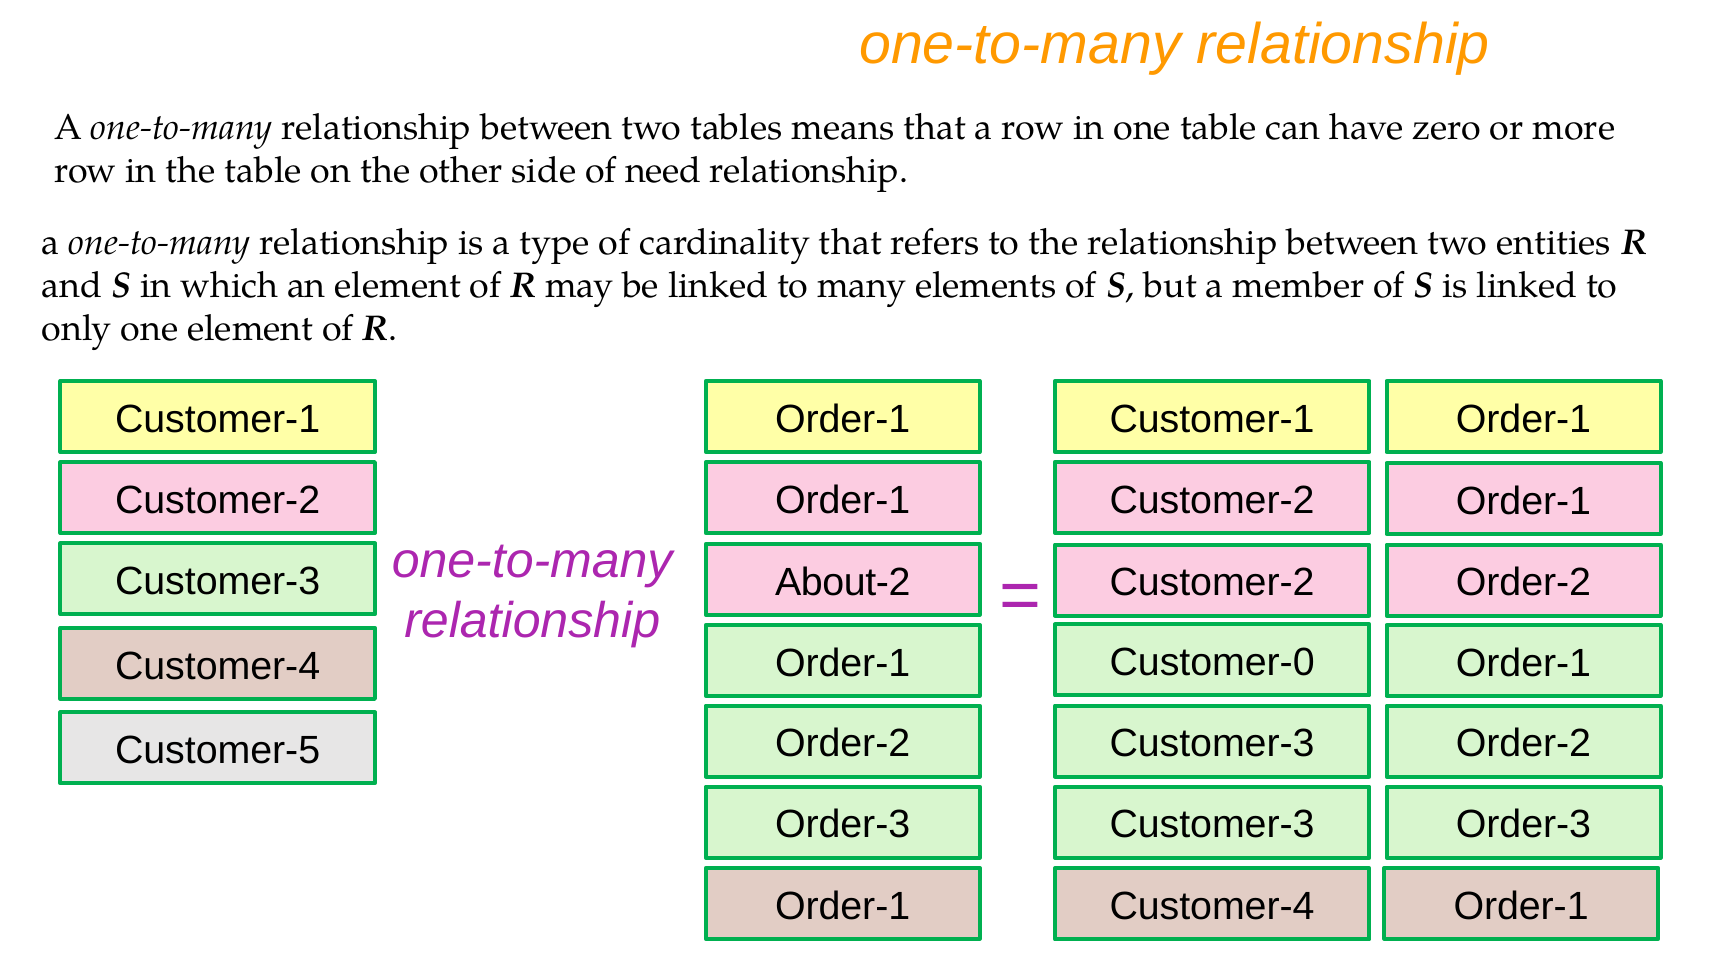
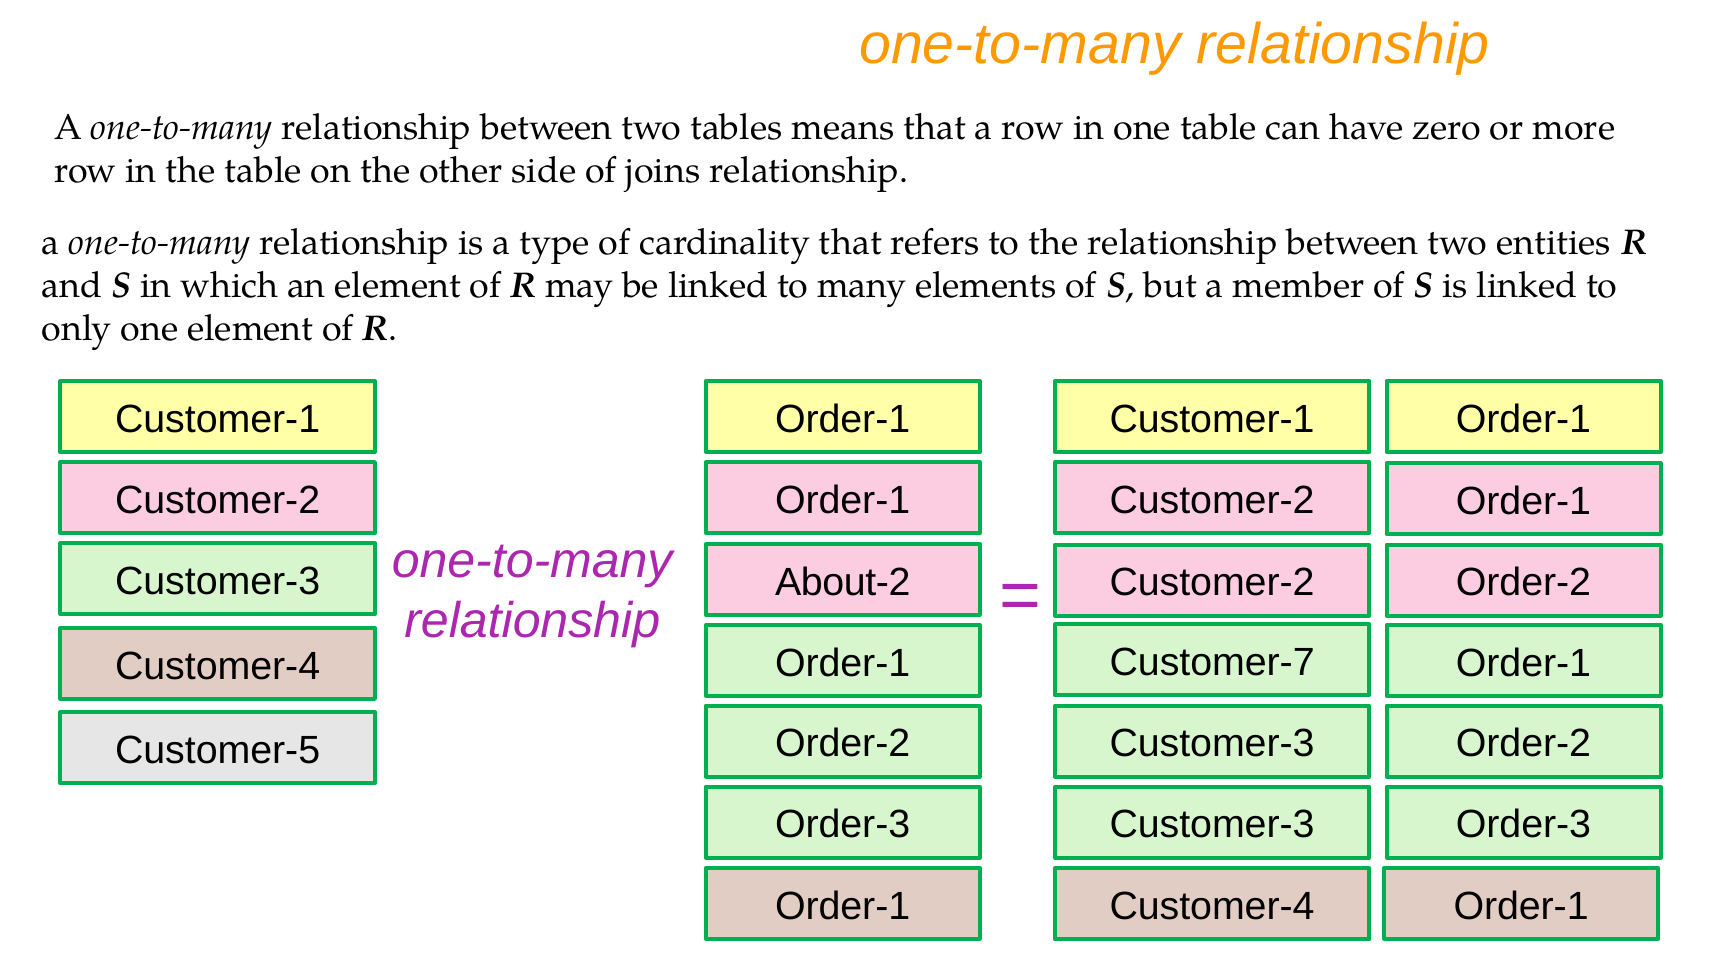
need: need -> joins (663, 171)
Customer-0: Customer-0 -> Customer-7 (1212, 663)
